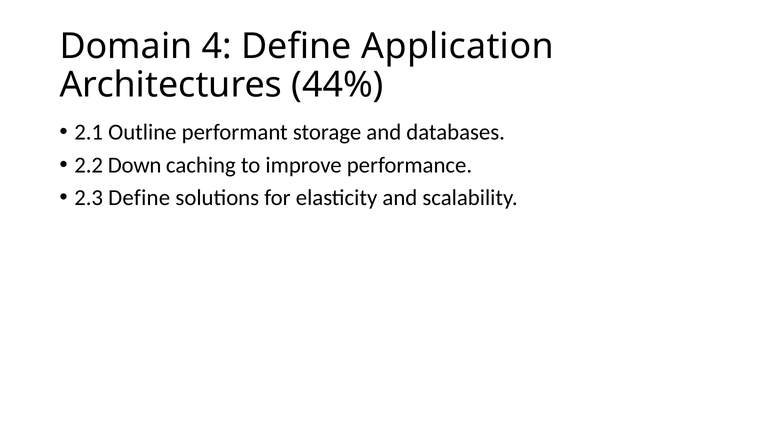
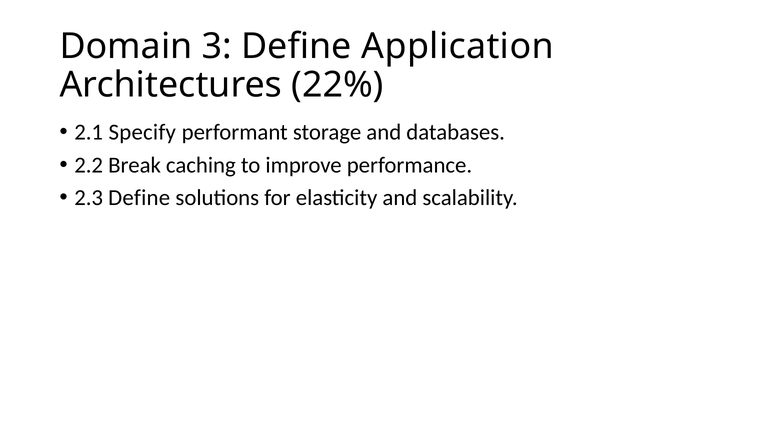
4: 4 -> 3 (217, 46)
44%: 44% -> 22% (337, 85)
Outline: Outline -> Specify (142, 132)
Down: Down -> Break (135, 165)
